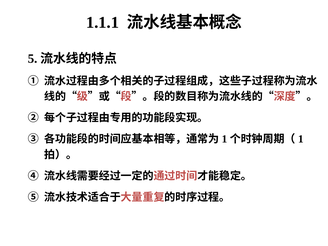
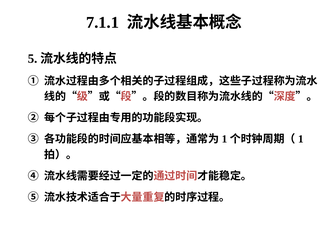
1.1.1: 1.1.1 -> 7.1.1 (103, 22)
